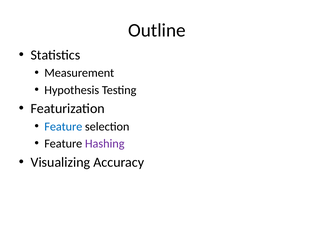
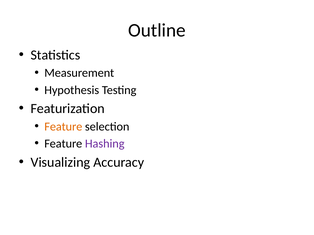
Feature colour: blue -> orange (63, 127)
